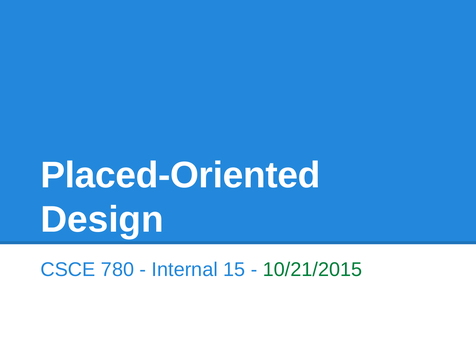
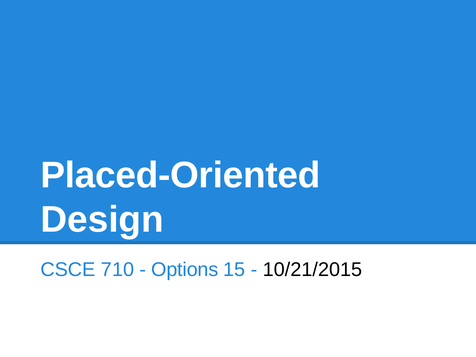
780: 780 -> 710 (118, 270)
Internal: Internal -> Options (185, 270)
10/21/2015 colour: green -> black (313, 270)
